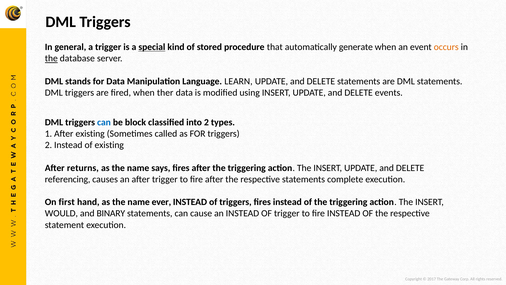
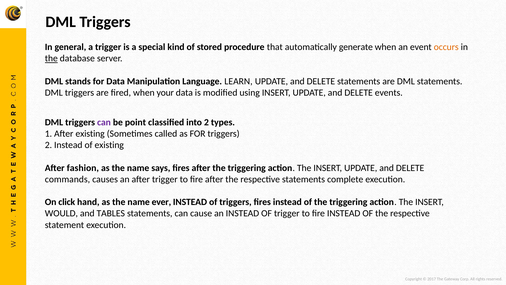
special underline: present -> none (152, 47)
ther: ther -> your (165, 93)
can colour: blue -> purple (104, 122)
block: block -> point (135, 122)
returns: returns -> fashion (83, 168)
referencing: referencing -> commands (67, 179)
first: first -> click (67, 202)
BINARY: BINARY -> TABLES (111, 213)
